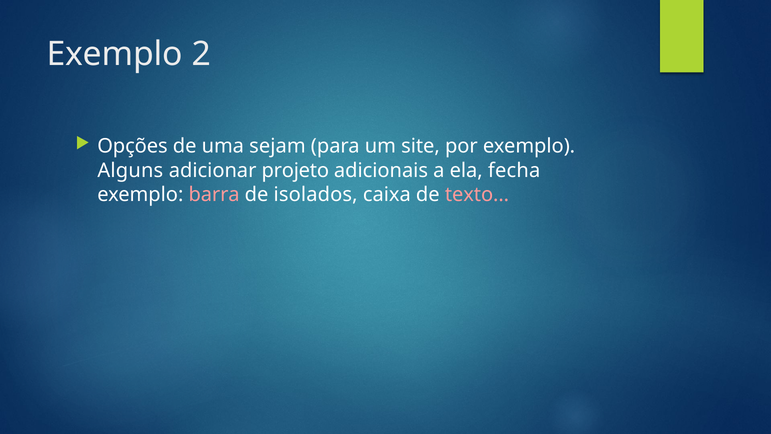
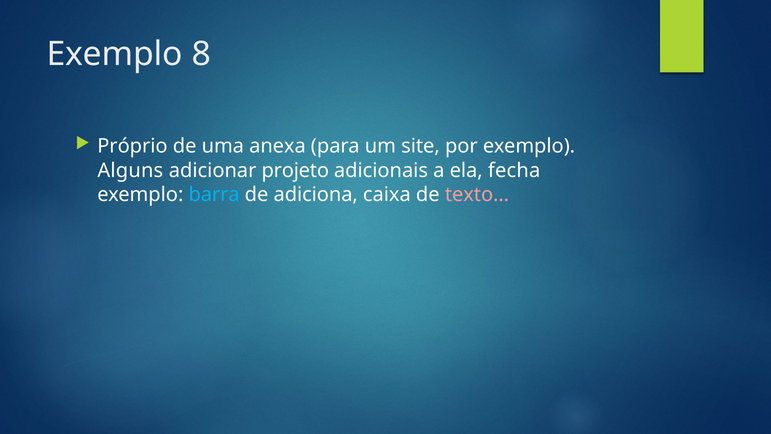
2: 2 -> 8 (201, 54)
Opções: Opções -> Próprio (132, 146)
sejam: sejam -> anexa (278, 146)
barra colour: pink -> light blue (214, 194)
isolados: isolados -> adiciona (316, 194)
